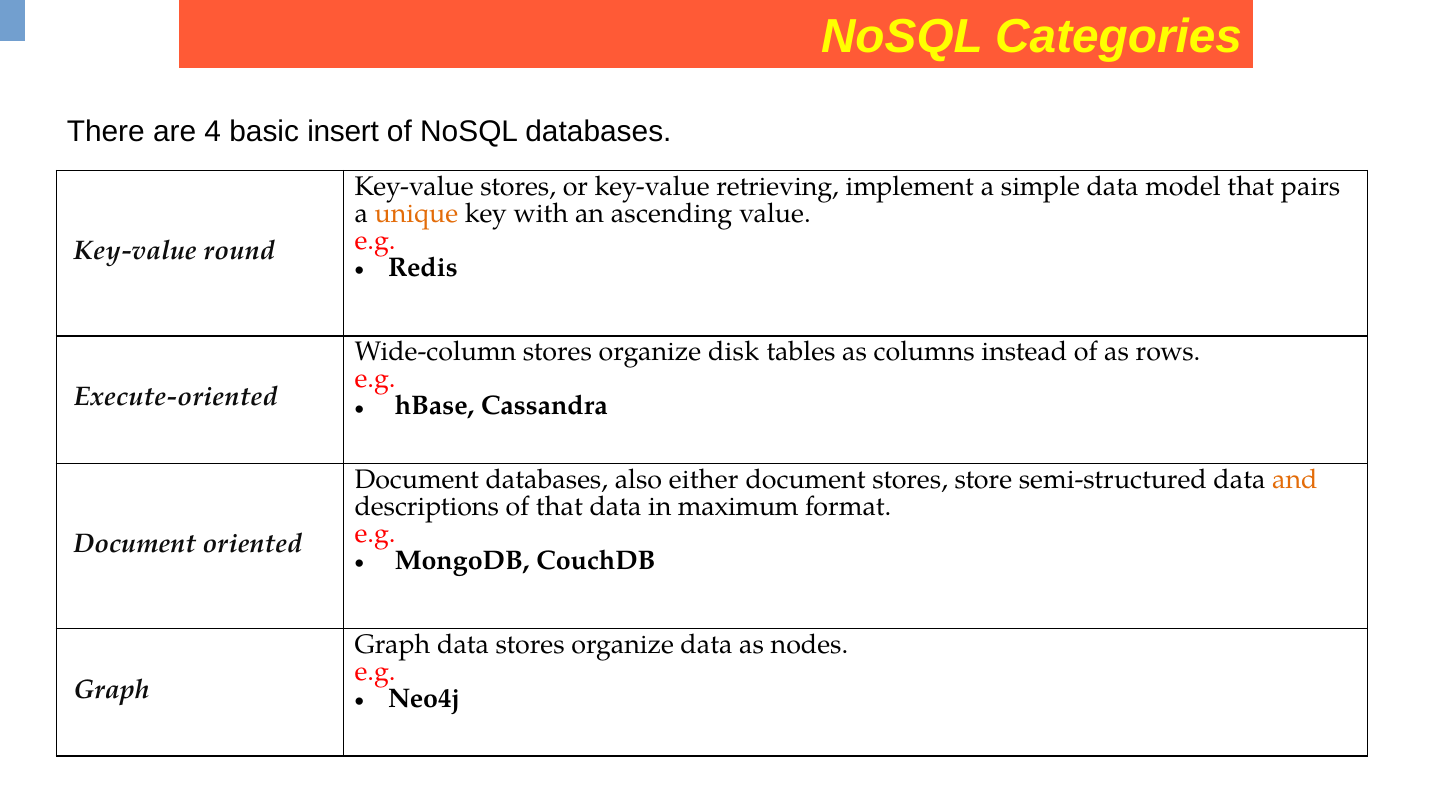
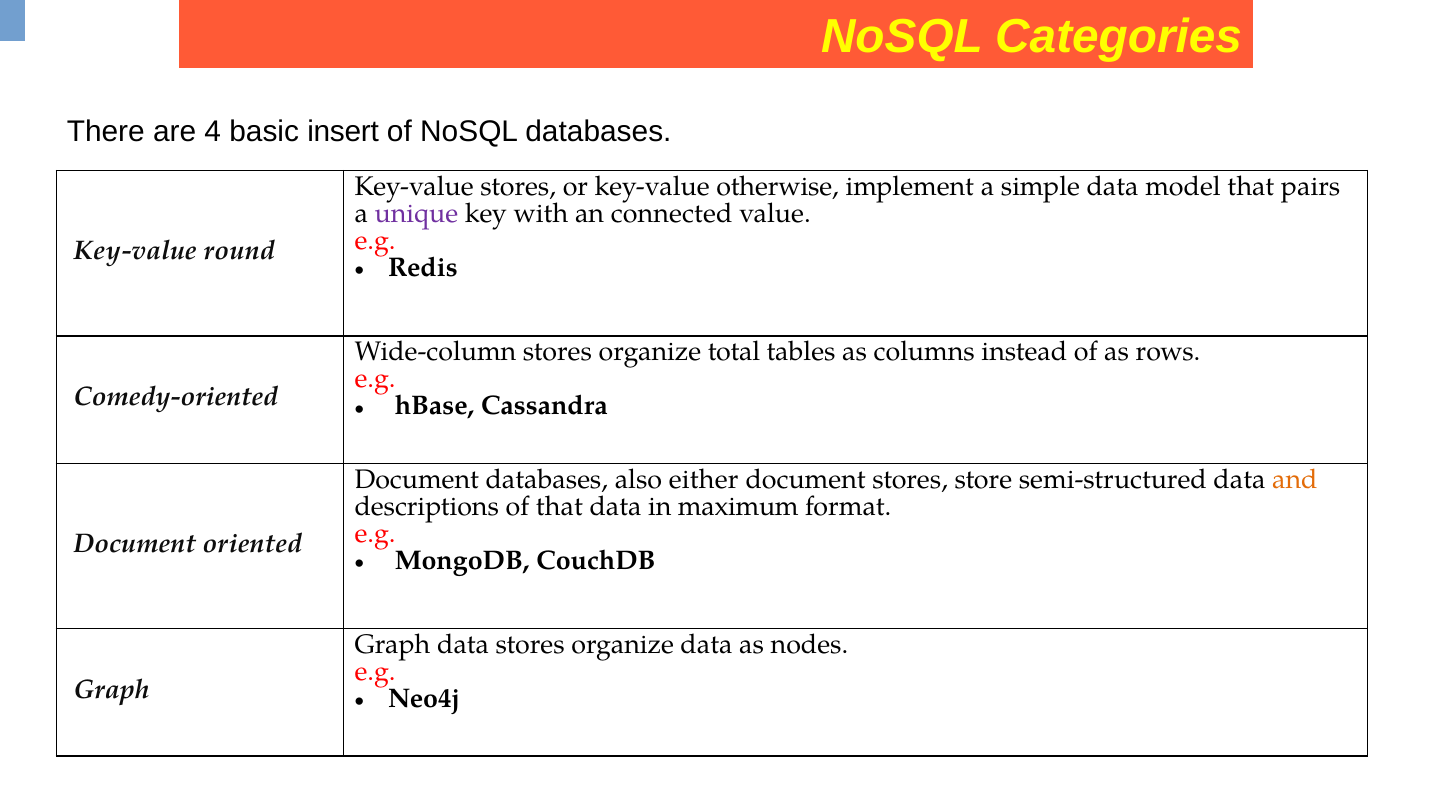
retrieving: retrieving -> otherwise (778, 187)
unique colour: orange -> purple (416, 214)
ascending: ascending -> connected (672, 214)
disk: disk -> total (734, 352)
Execute-oriented: Execute-oriented -> Comedy-oriented (176, 397)
